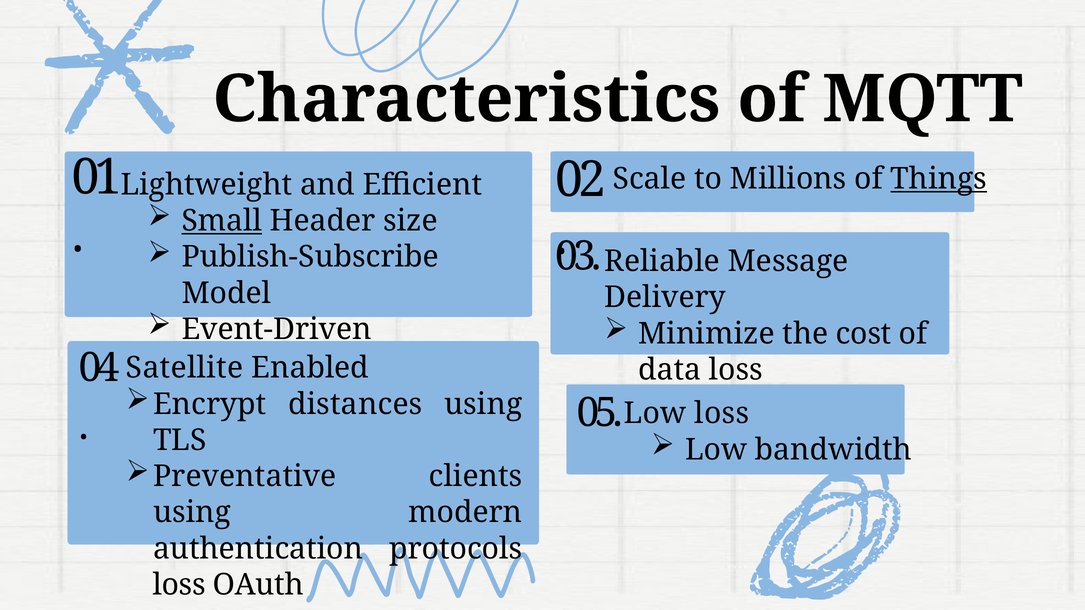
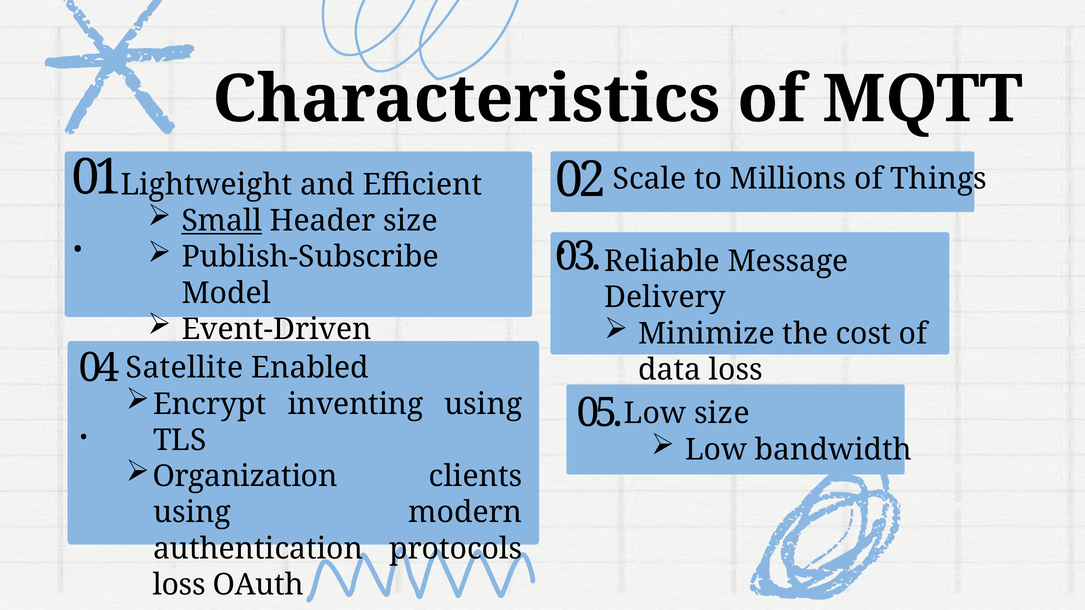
Things underline: present -> none (939, 179)
distances: distances -> inventing (355, 404)
Low loss: loss -> size (722, 414)
Preventative: Preventative -> Organization (245, 477)
